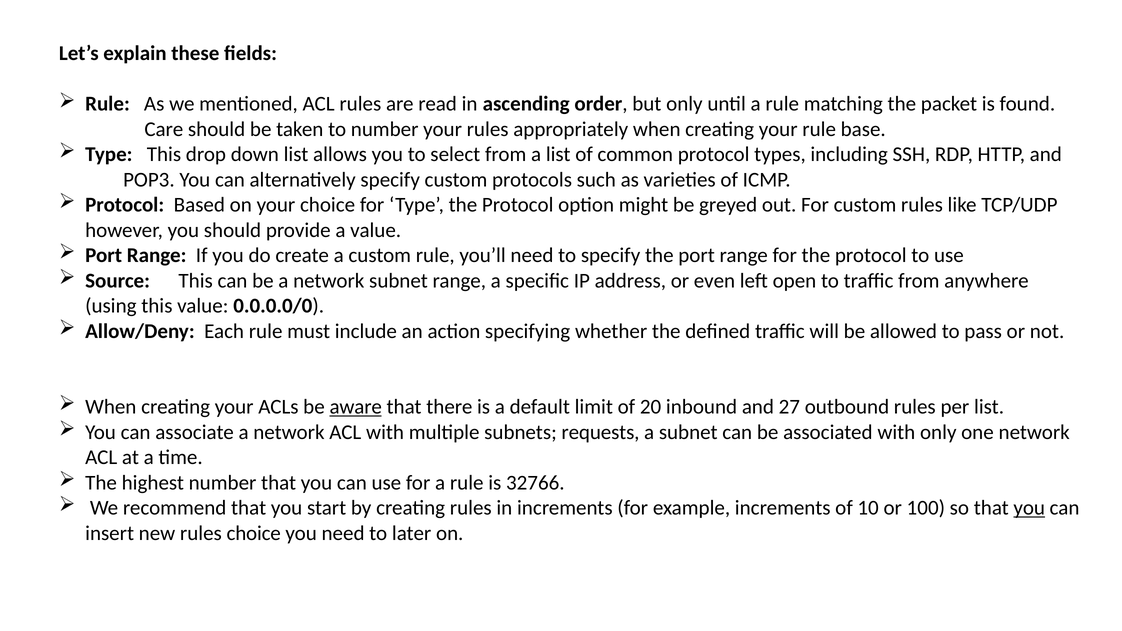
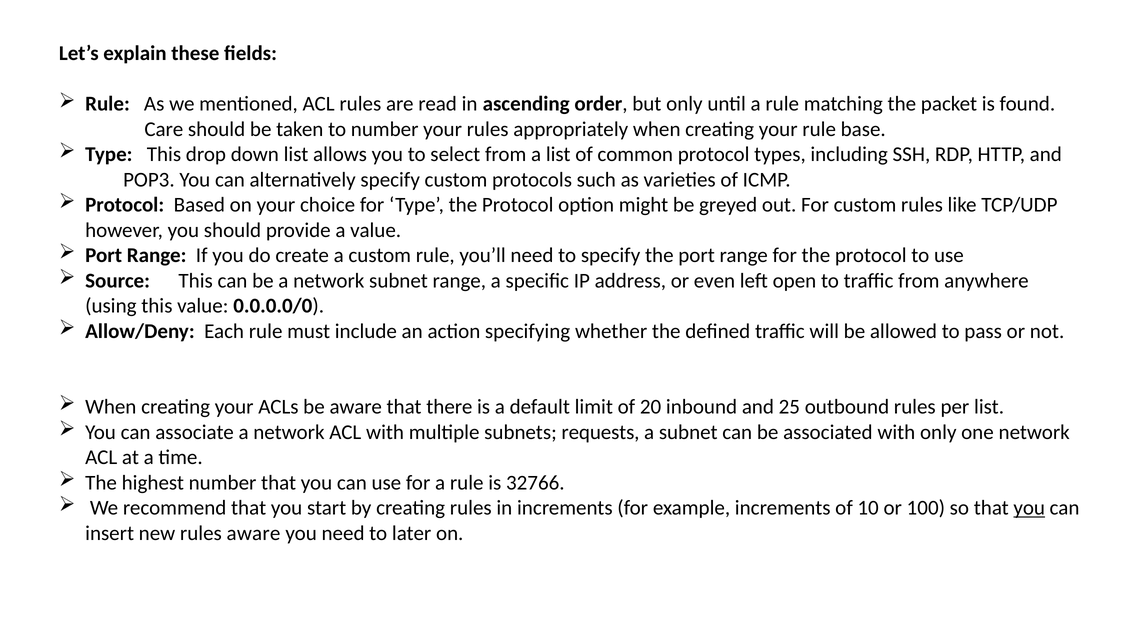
aware underline: present -> none (356, 407)
27: 27 -> 25 (789, 407)
rules choice: choice -> aware (253, 533)
